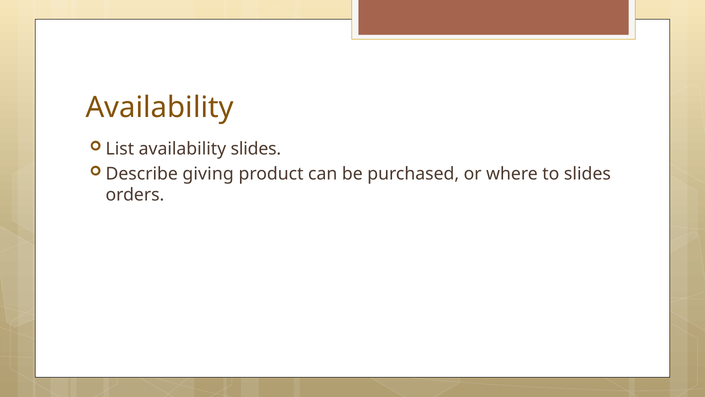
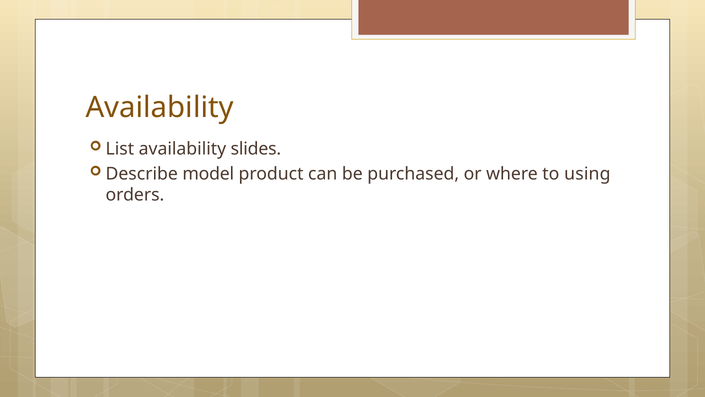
giving: giving -> model (208, 173)
to slides: slides -> using (587, 173)
